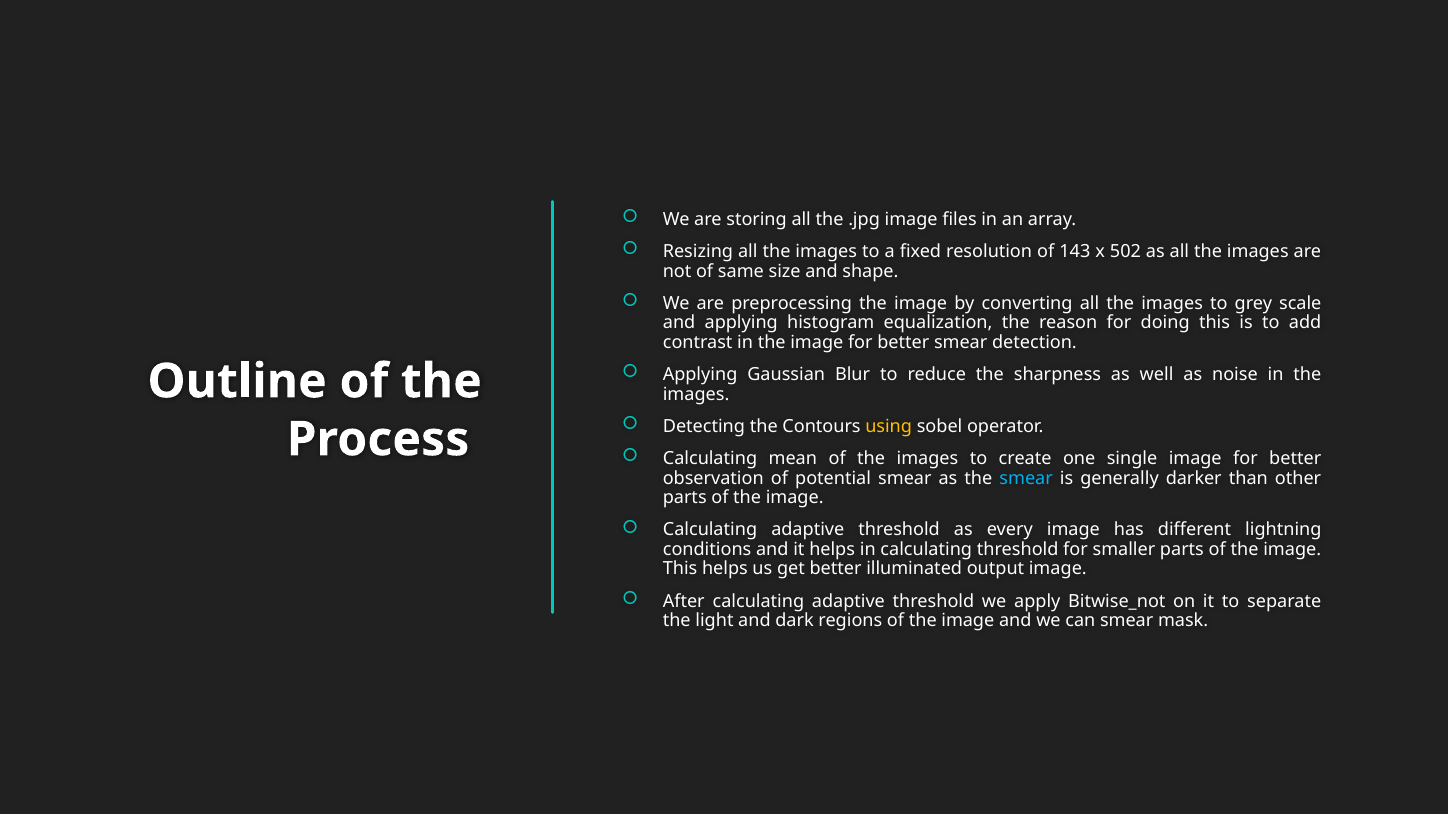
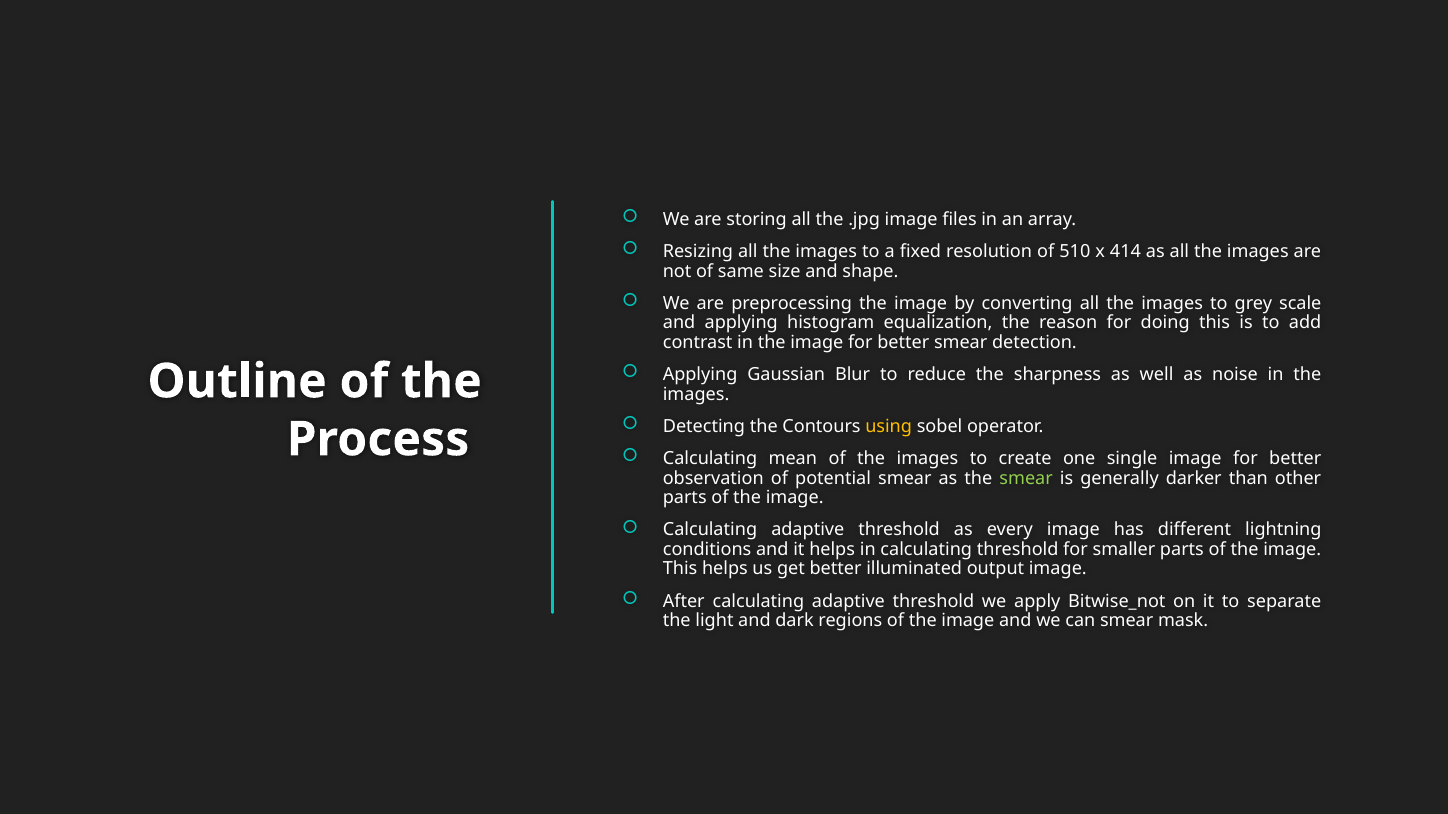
143: 143 -> 510 (1075, 252)
502: 502 -> 414 (1125, 252)
smear colour: light blue -> light green (1026, 478)
